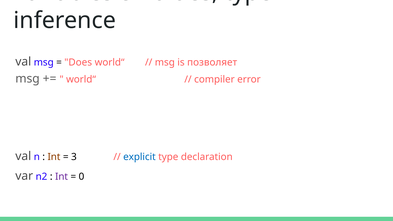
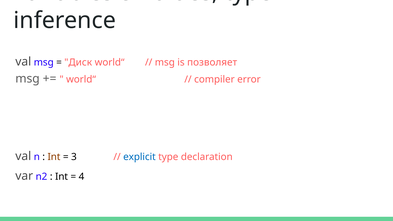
Does: Does -> Диск (78, 62)
Int colour: purple -> black (62, 177)
0: 0 -> 4 (81, 177)
